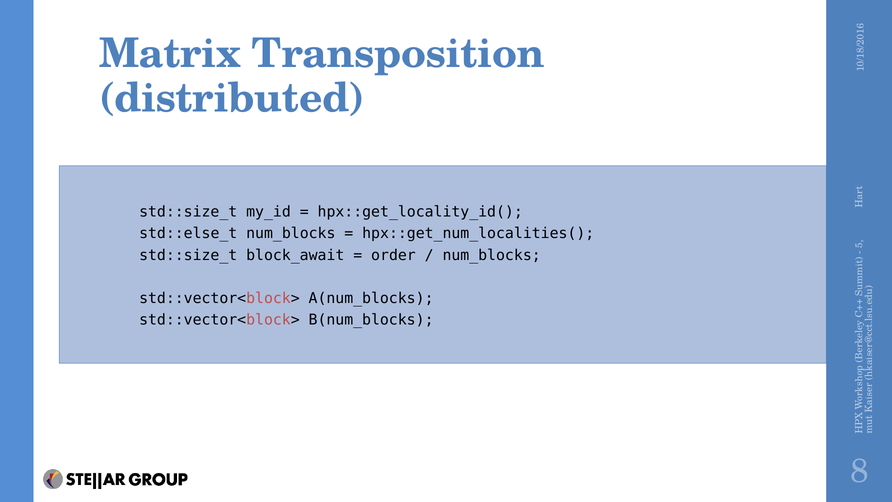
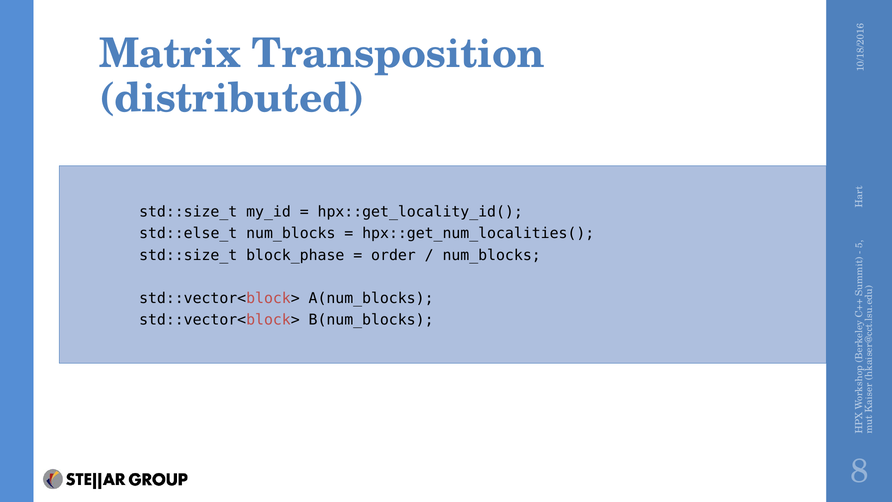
block_await: block_await -> block_phase (295, 255)
